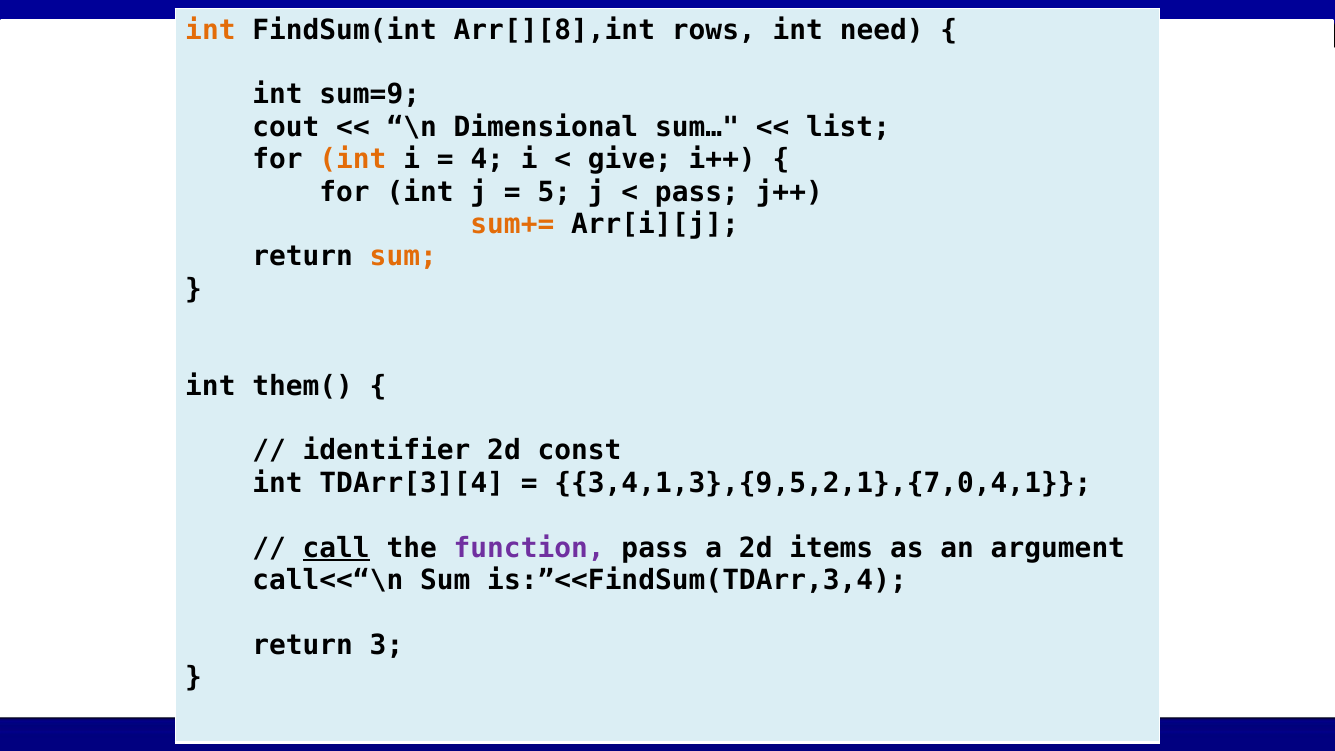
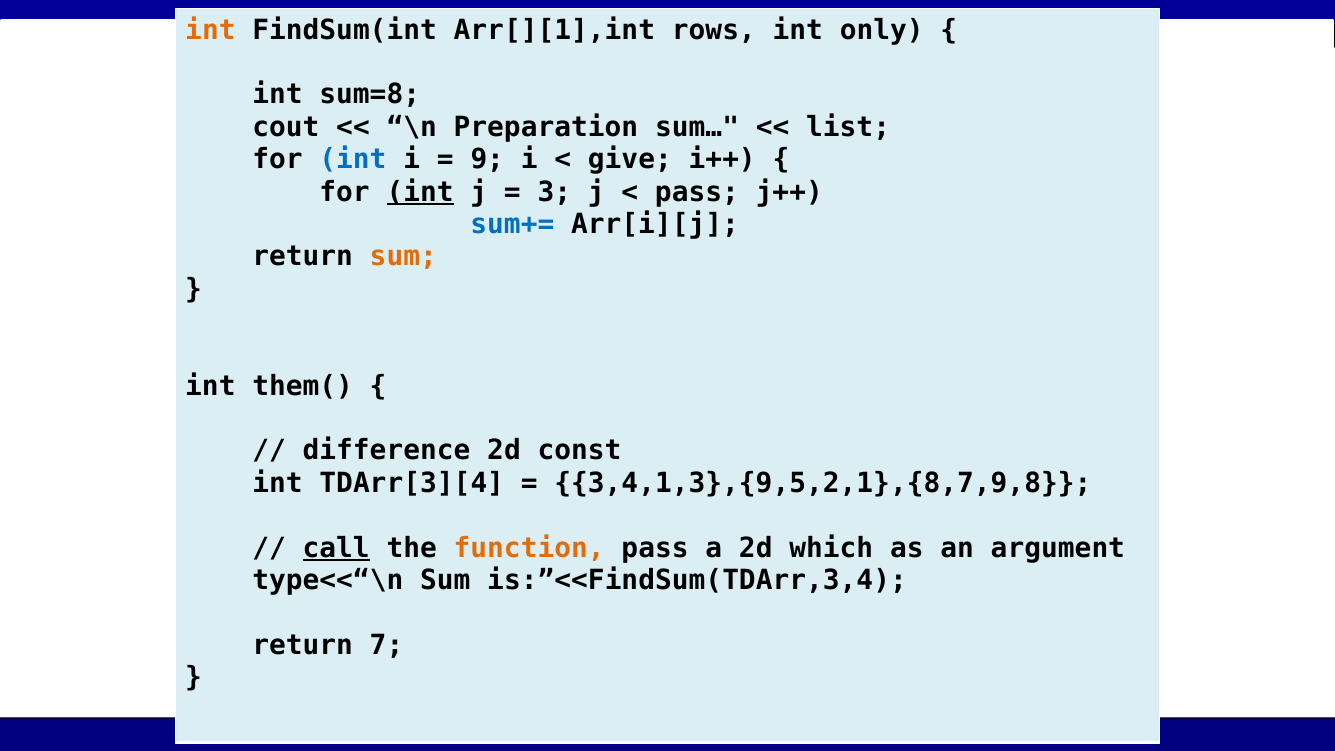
Arr[][8],int: Arr[][8],int -> Arr[][1],int (554, 30)
need: need -> only (882, 30)
sum=9: sum=9 -> sum=8 (370, 95)
Dimensional: Dimensional -> Preparation (546, 127)
int colour: orange -> blue (353, 159)
4: 4 -> 9 (487, 159)
int underline: none -> present (420, 192)
5: 5 -> 3 (554, 192)
sum+= colour: orange -> blue (512, 224)
identifier: identifier -> difference (386, 451)
3,4,1,3},{9,5,2,1},{7,0,4,1: 3,4,1,3},{9,5,2,1},{7,0,4,1 -> 3,4,1,3},{9,5,2,1},{8,7,9,8 (823, 483)
function colour: purple -> orange (529, 548)
items: items -> which (831, 548)
call<<“\n: call<<“\n -> type<<“\n (328, 580)
3: 3 -> 7 (386, 645)
